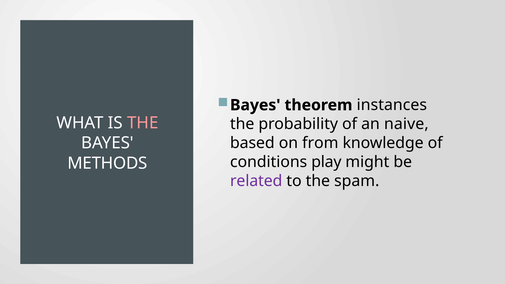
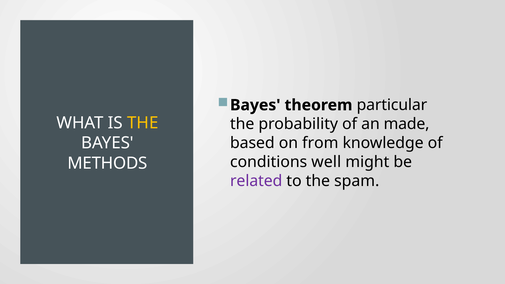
instances: instances -> particular (392, 105)
THE colour: pink -> yellow (143, 123)
naive: naive -> made (407, 124)
play: play -> well (326, 162)
